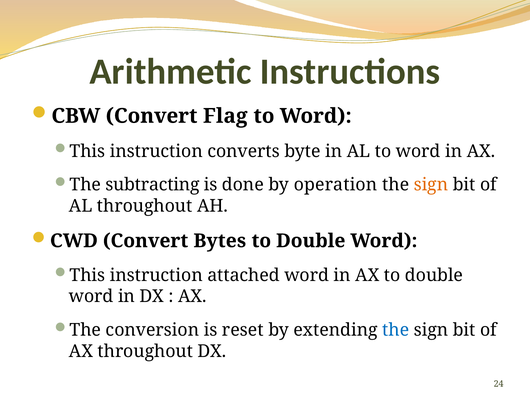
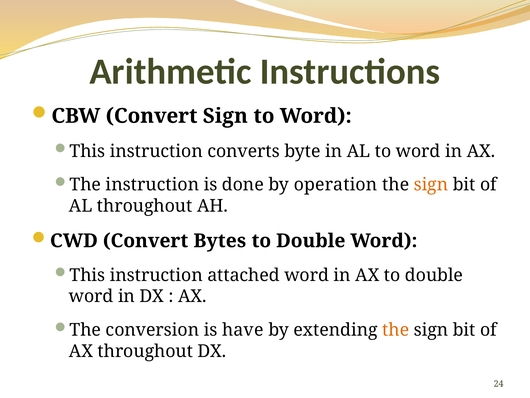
Convert Flag: Flag -> Sign (225, 116)
The subtracting: subtracting -> instruction (152, 185)
reset: reset -> have (243, 330)
the colour: blue -> orange (396, 330)
